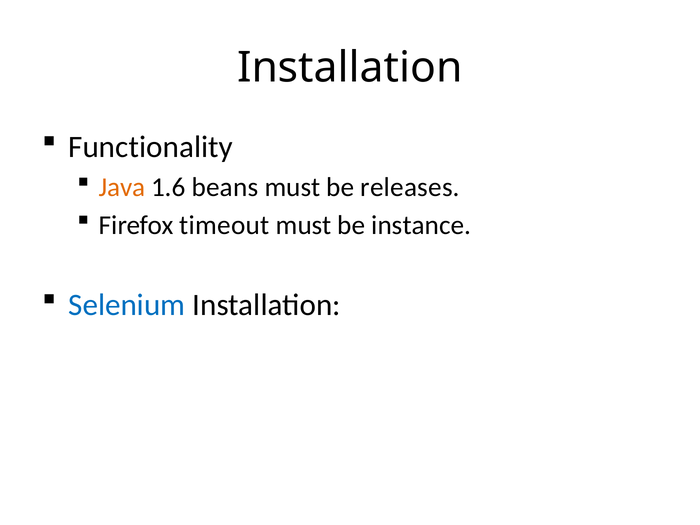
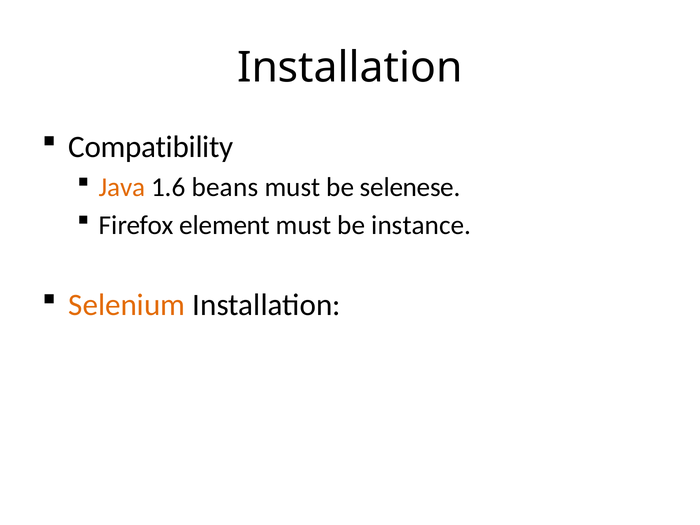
Functionality: Functionality -> Compatibility (151, 147)
releases: releases -> selenese (410, 187)
timeout: timeout -> element (225, 225)
Selenium colour: blue -> orange (127, 305)
